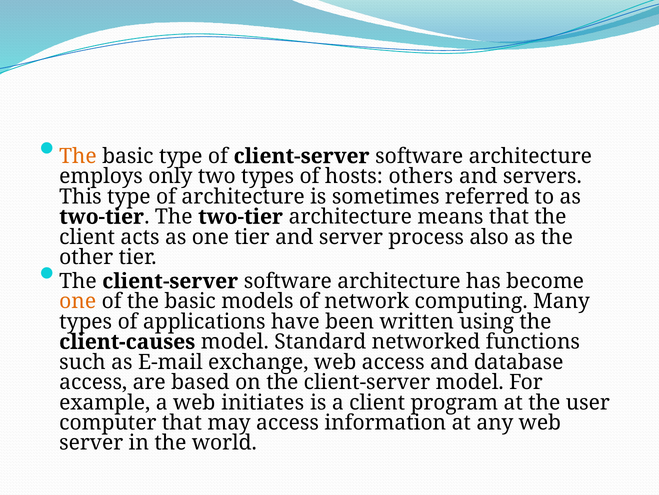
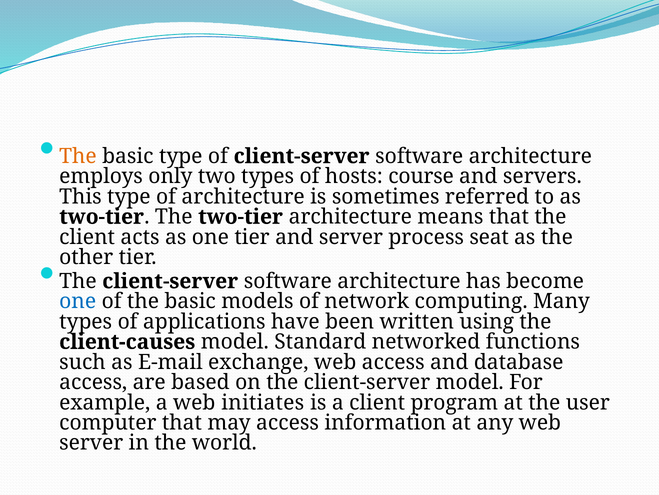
others: others -> course (421, 176)
also: also -> seat (489, 237)
one colour: orange -> blue (78, 301)
